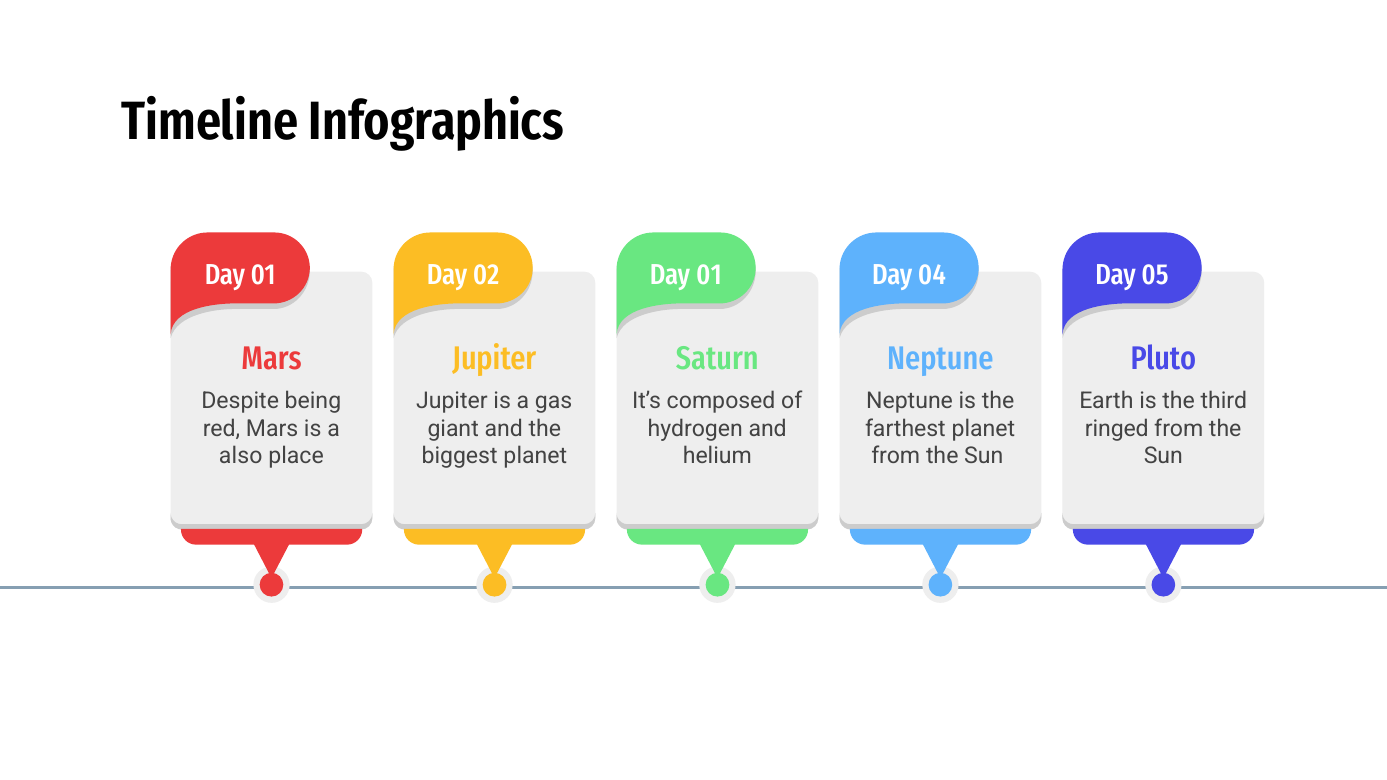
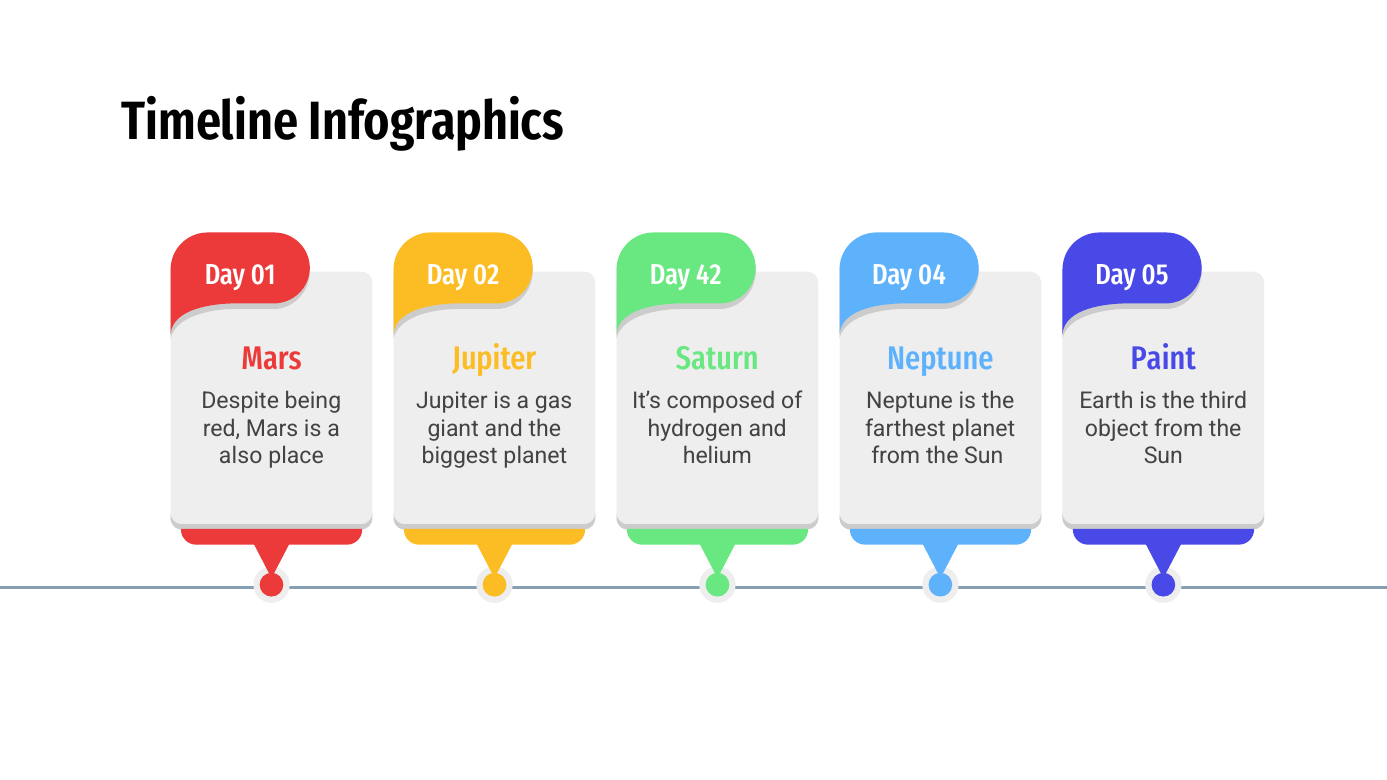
01: 01 -> 42 (709, 275)
Pluto: Pluto -> Paint (1163, 358)
ringed: ringed -> object (1117, 429)
